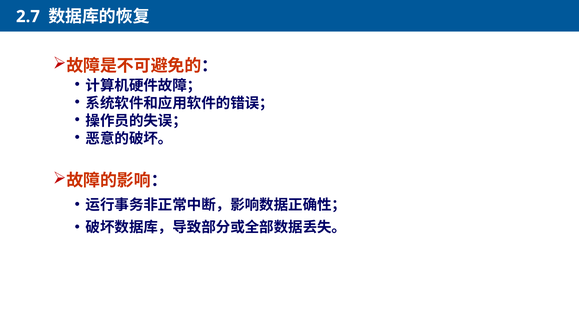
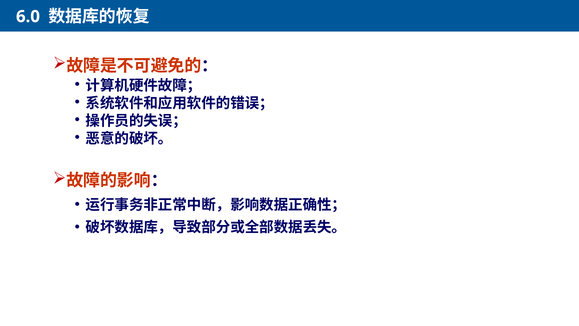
2.7: 2.7 -> 6.0 (28, 17)
